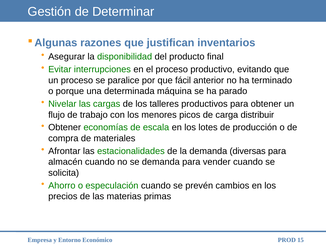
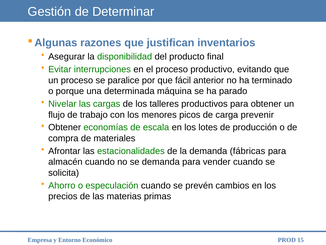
distribuir: distribuir -> prevenir (257, 115)
diversas: diversas -> fábricas (248, 151)
